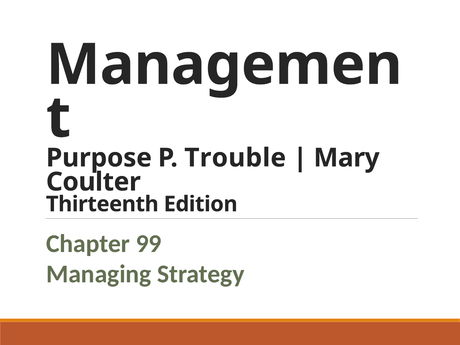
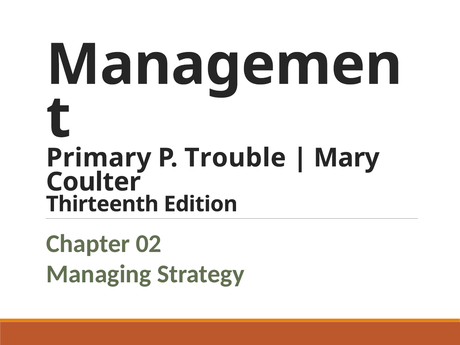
Purpose: Purpose -> Primary (99, 158)
99: 99 -> 02 (149, 244)
